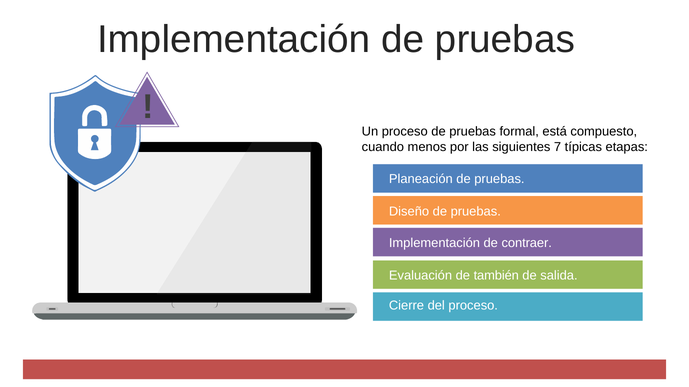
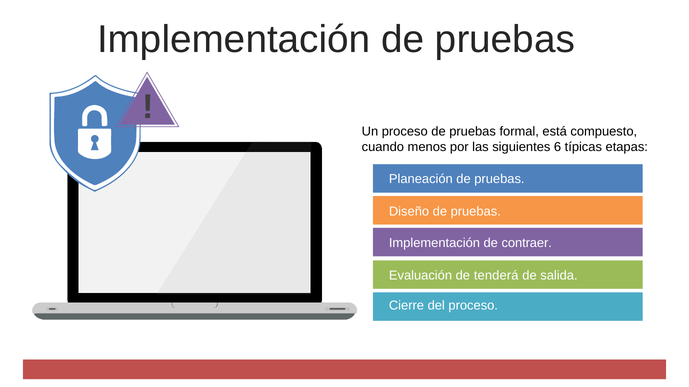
7: 7 -> 6 (558, 147)
también: también -> tenderá (496, 276)
